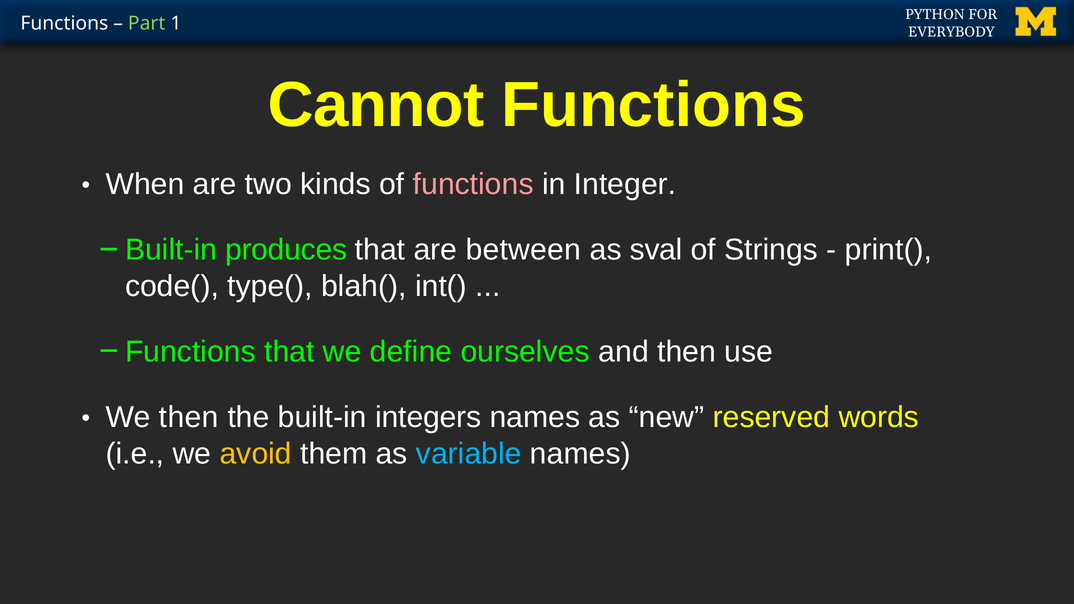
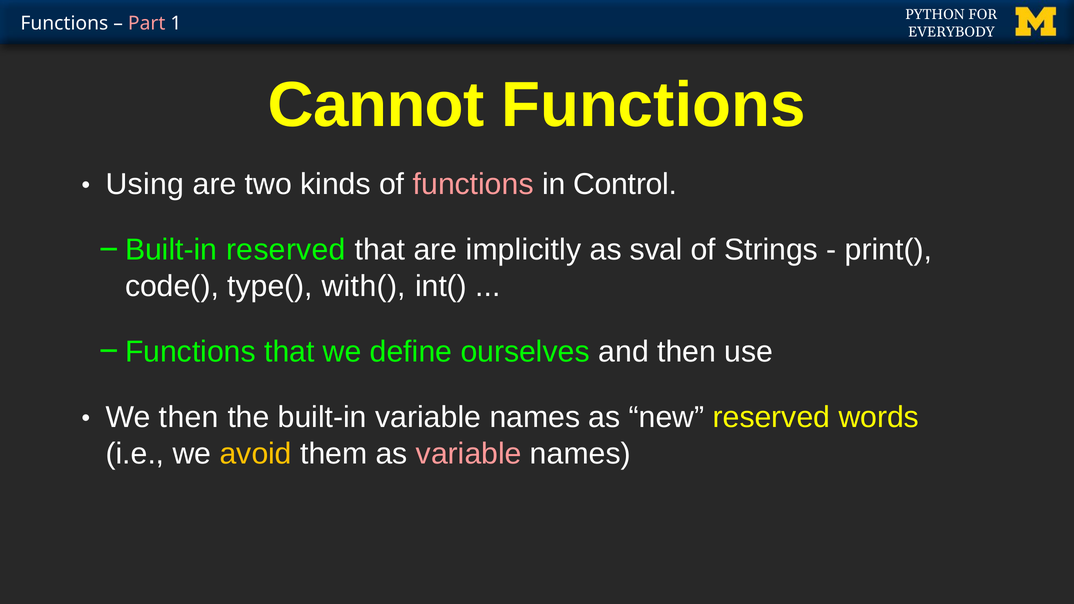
Part colour: light green -> pink (147, 23)
When: When -> Using (145, 184)
Integer: Integer -> Control (625, 184)
Built-in produces: produces -> reserved (286, 250)
between: between -> implicitly (523, 250)
blah(: blah( -> with( (364, 286)
built-in integers: integers -> variable (428, 418)
variable colour: light blue -> pink (469, 454)
